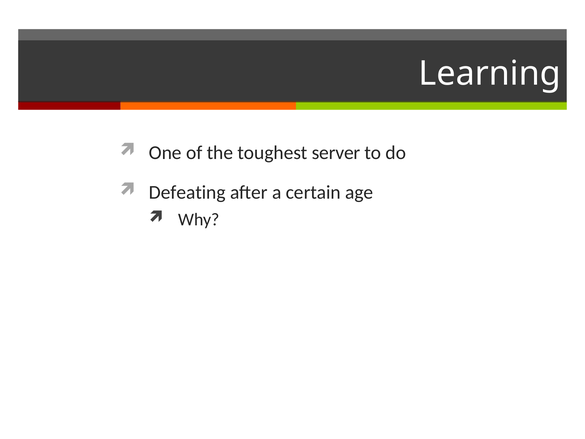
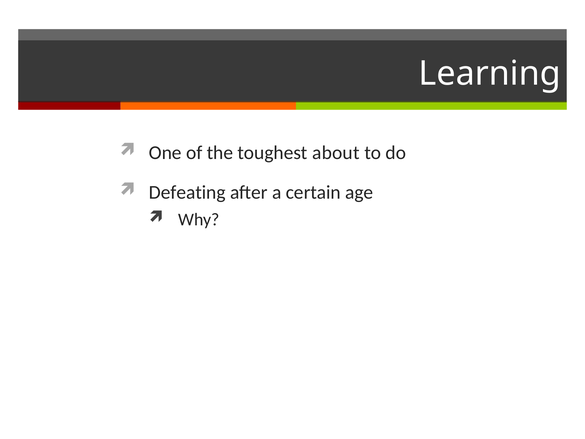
server: server -> about (336, 153)
